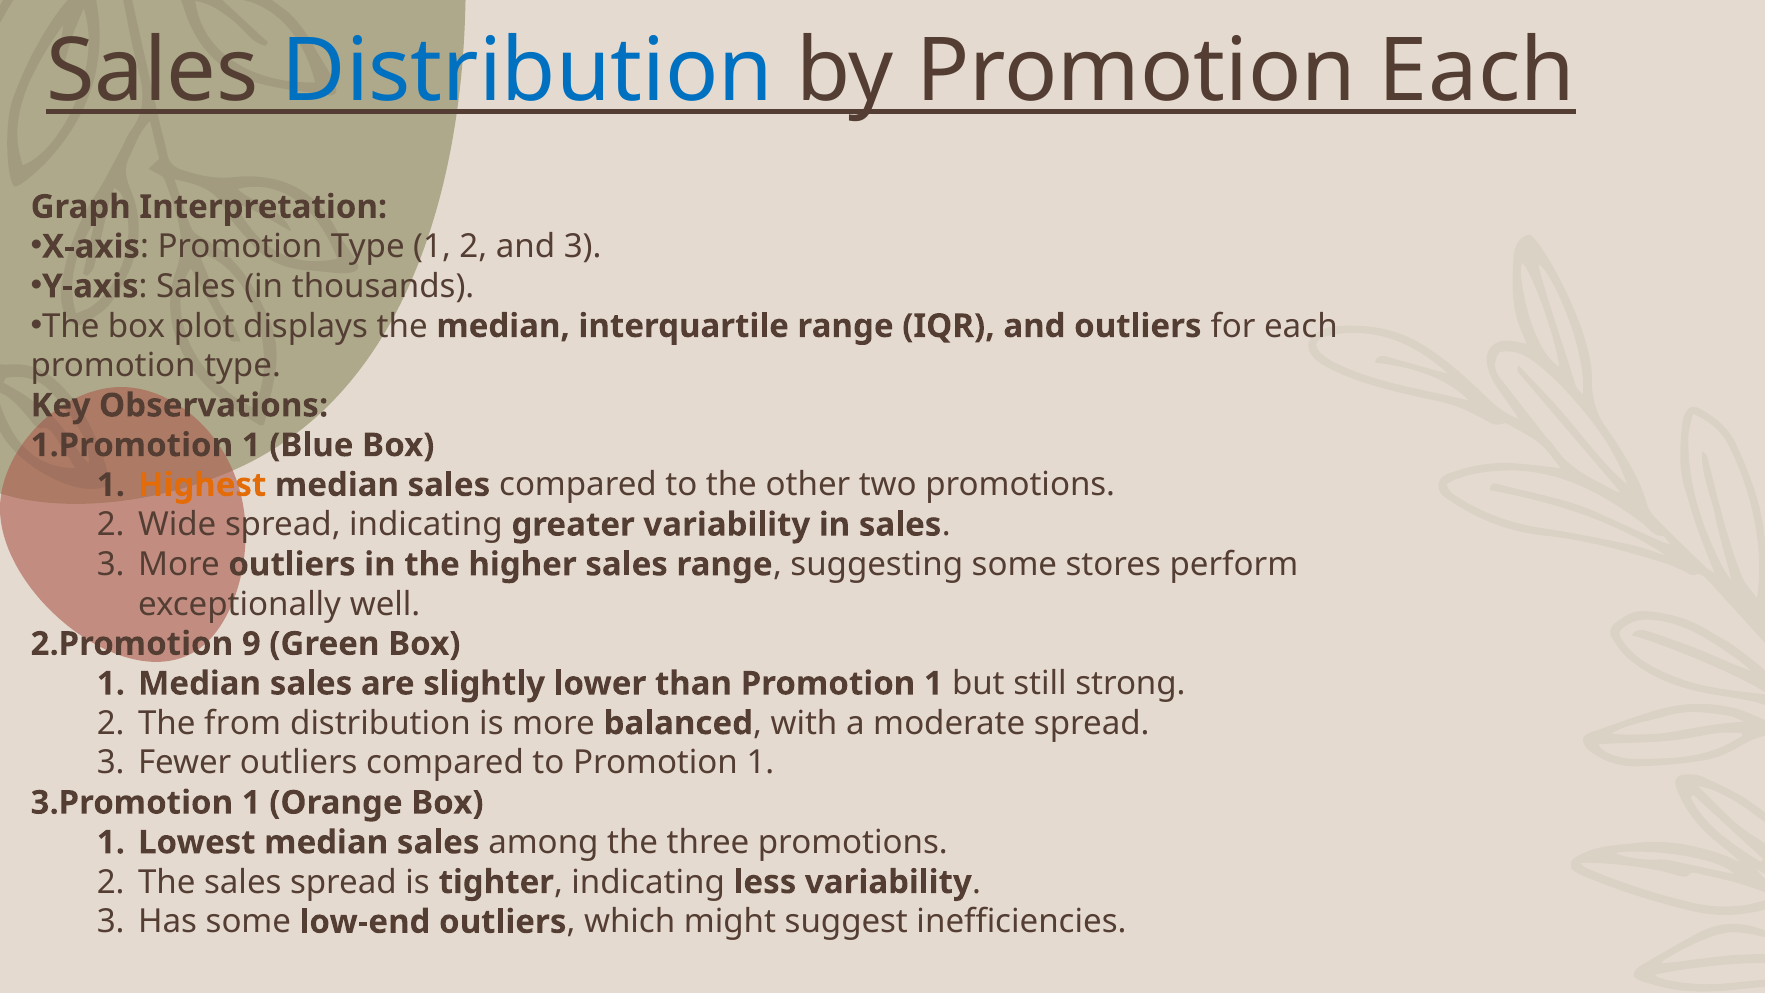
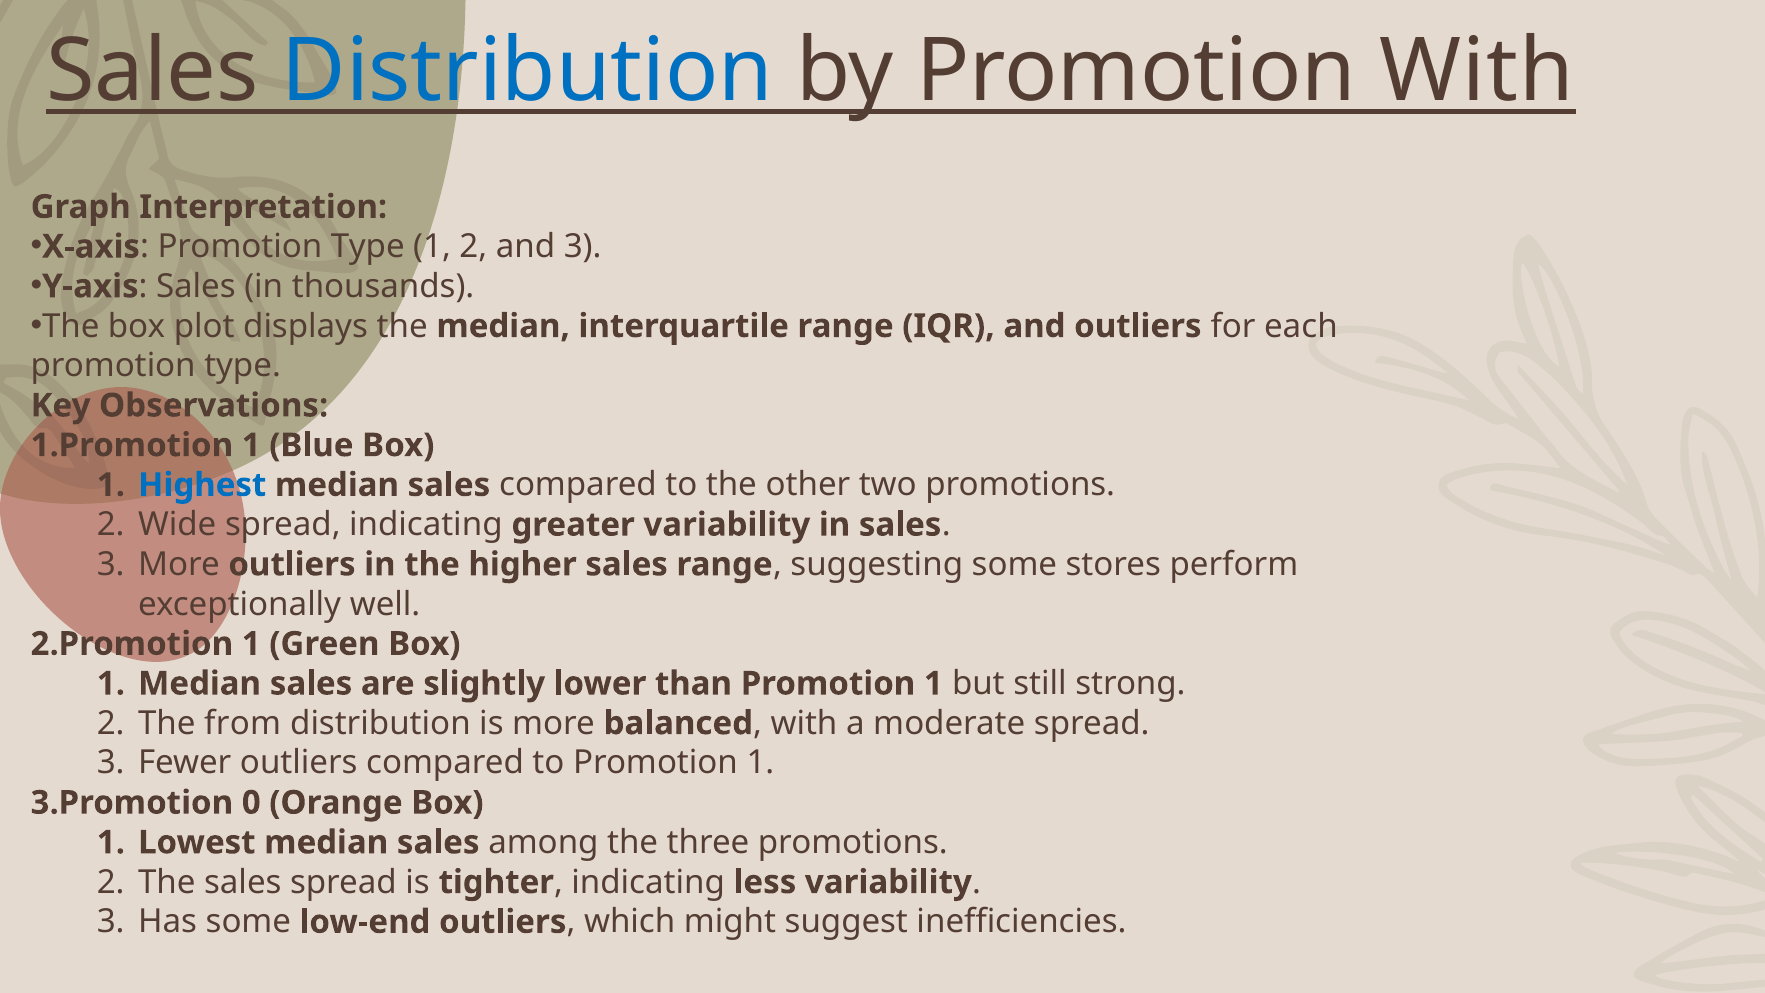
Promotion Each: Each -> With (1477, 71)
Highest colour: orange -> blue (202, 485)
9: 9 -> 1 (251, 644)
1: 1 -> 0 (251, 803)
